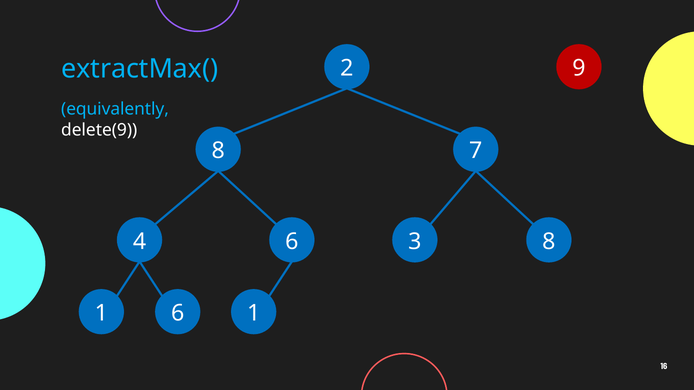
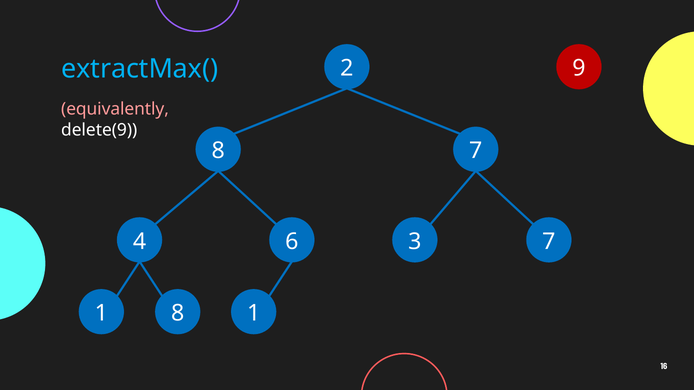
equivalently colour: light blue -> pink (115, 109)
3 8: 8 -> 7 (549, 242)
1 6: 6 -> 8 (178, 314)
